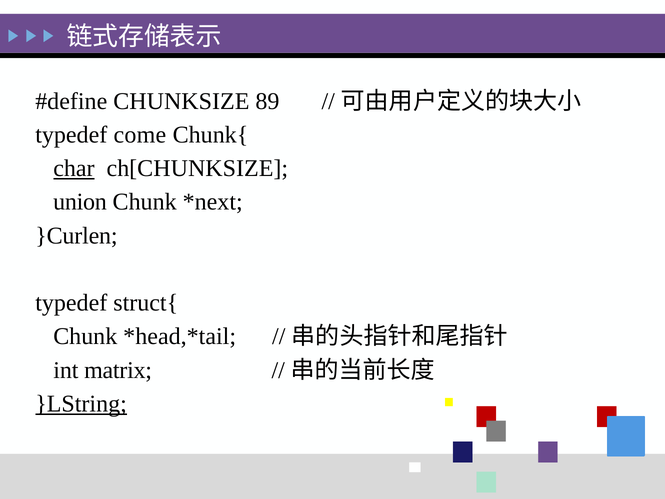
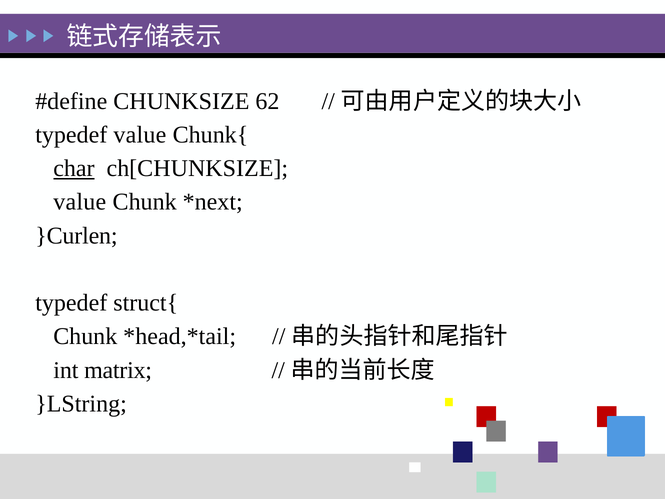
89: 89 -> 62 (267, 101)
typedef come: come -> value (140, 135)
union: union -> value (80, 202)
}LString underline: present -> none (81, 404)
